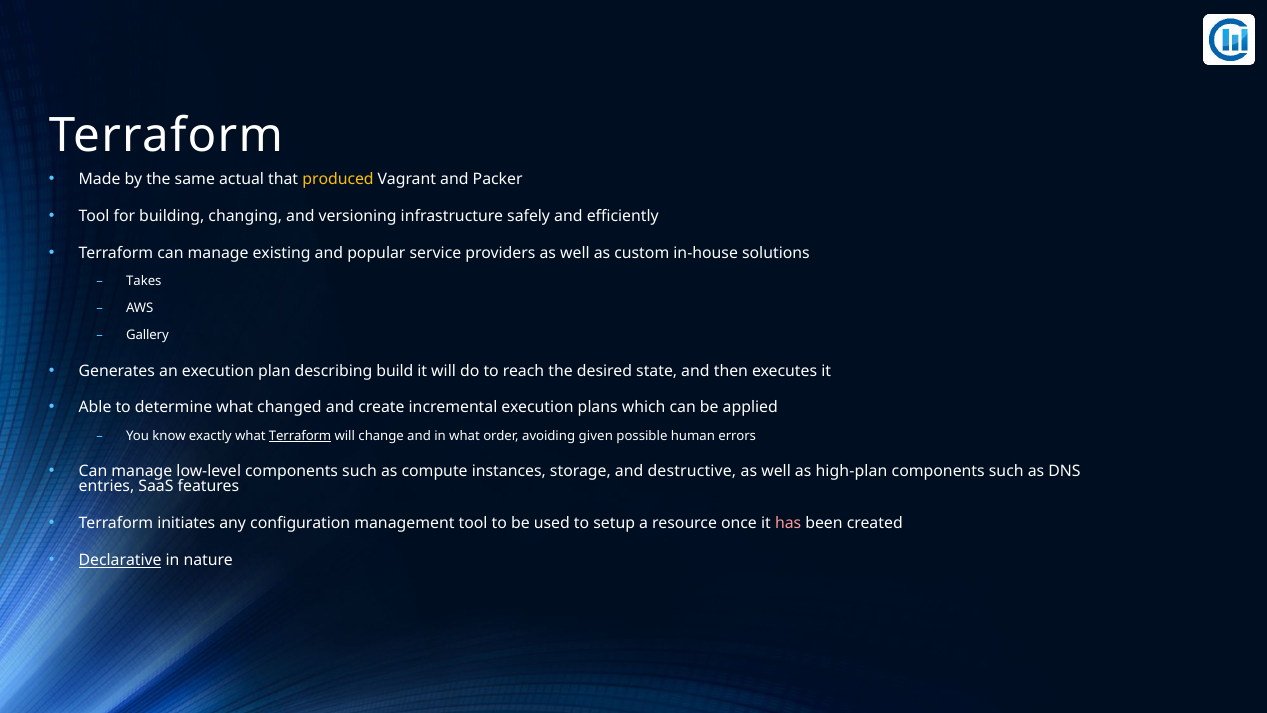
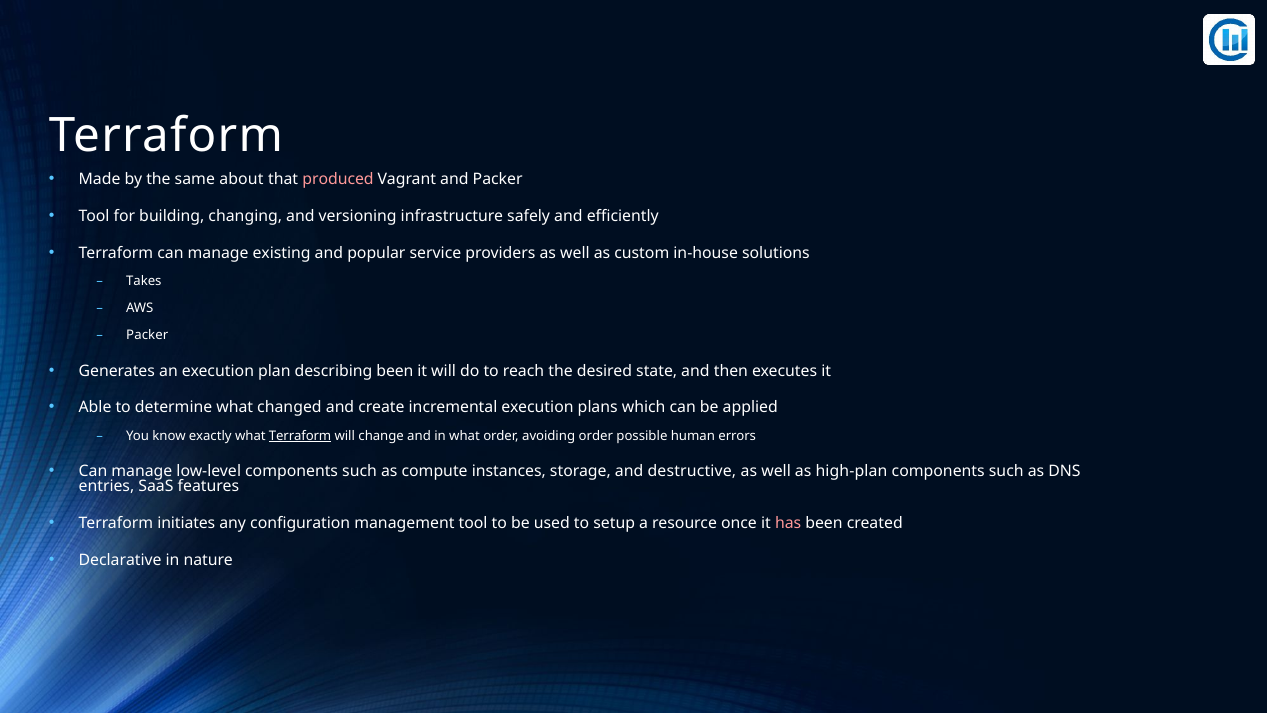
actual: actual -> about (241, 179)
produced colour: yellow -> pink (338, 179)
Gallery: Gallery -> Packer (147, 335)
describing build: build -> been (395, 371)
avoiding given: given -> order (596, 436)
Declarative underline: present -> none (120, 560)
